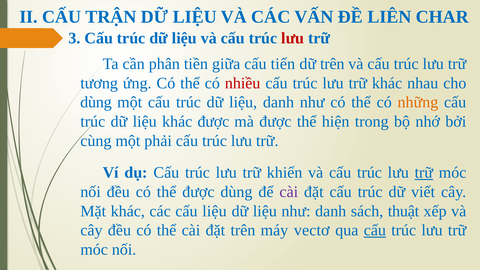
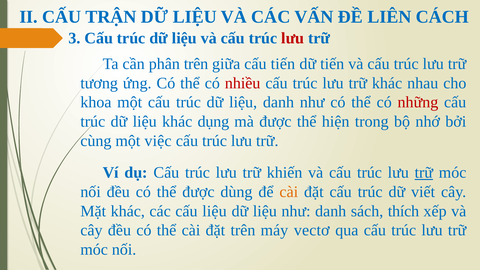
CHAR: CHAR -> CÁCH (442, 17)
phân tiền: tiền -> trên (196, 64)
dữ trên: trên -> tiến (332, 64)
dùng: dùng -> khoa (96, 102)
những colour: orange -> red (418, 102)
khác được: được -> dụng (213, 122)
phải: phải -> việc (158, 141)
cài colour: purple -> orange (289, 192)
thuật: thuật -> thích (403, 211)
cấu underline: present -> none (375, 230)
